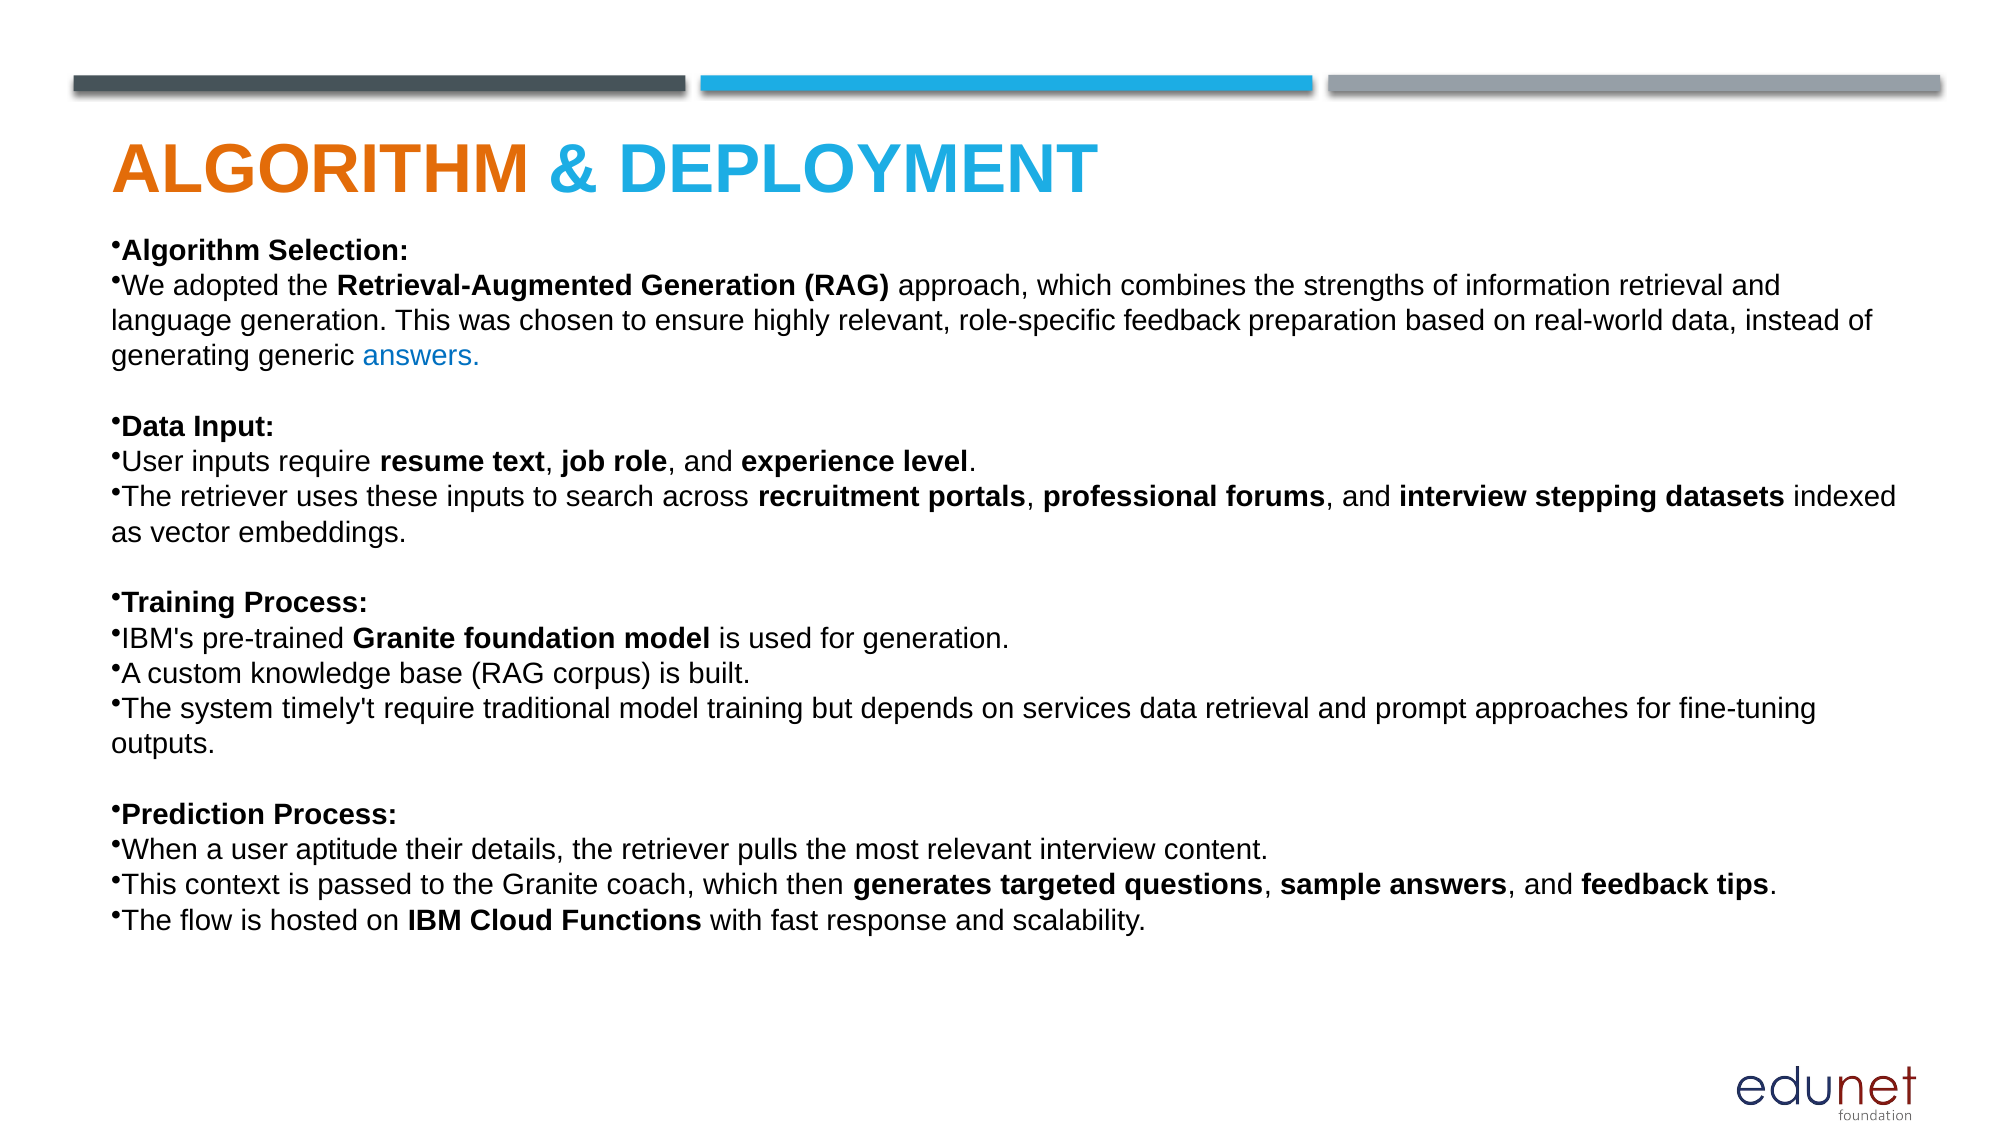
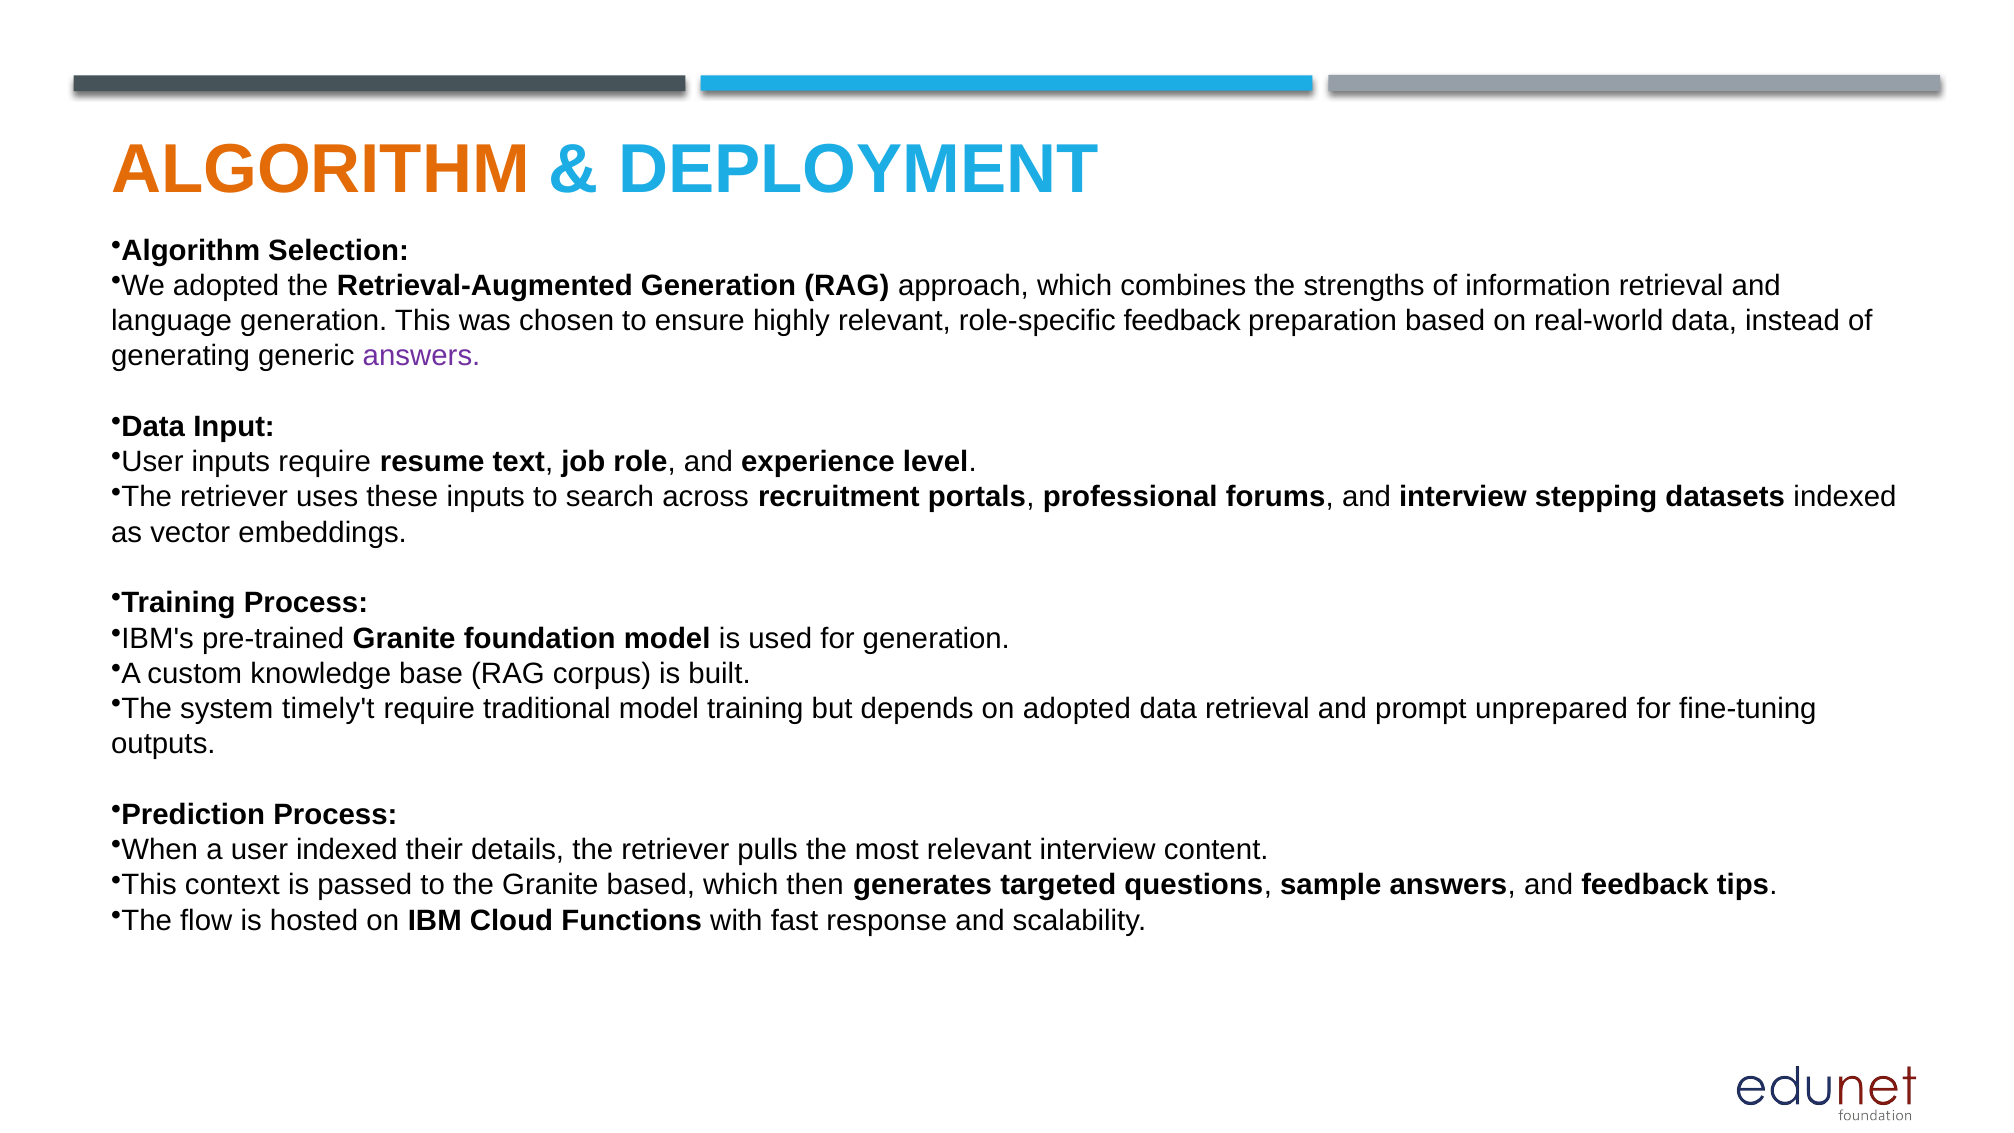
answers colour: blue -> purple (422, 356)
on services: services -> adopted (1077, 709)
approaches: approaches -> unprepared (1552, 709)
user aptitude: aptitude -> indexed (347, 850)
Granite coach: coach -> based (651, 885)
